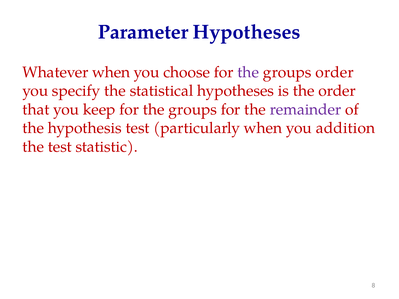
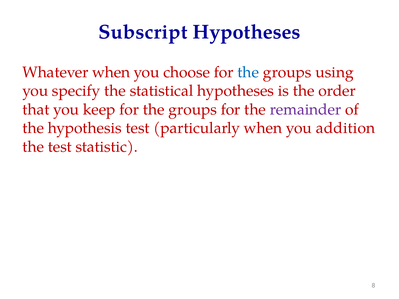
Parameter: Parameter -> Subscript (143, 32)
the colour: purple -> blue (248, 72)
groups order: order -> using (335, 72)
